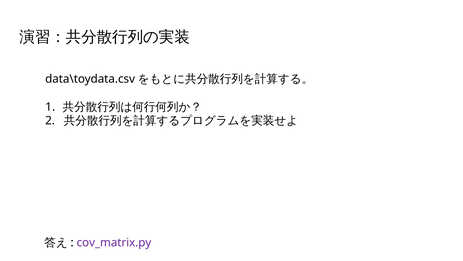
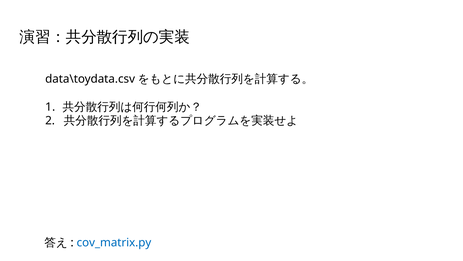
cov_matrix.py colour: purple -> blue (114, 242)
